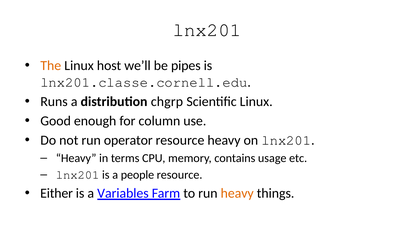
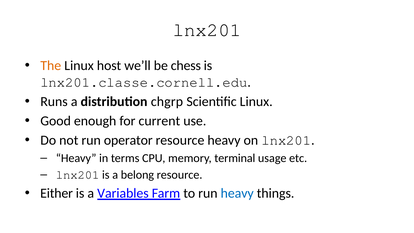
pipes: pipes -> chess (186, 66)
column: column -> current (159, 121)
contains: contains -> terminal (235, 158)
people: people -> belong (137, 175)
heavy colour: orange -> blue (237, 193)
